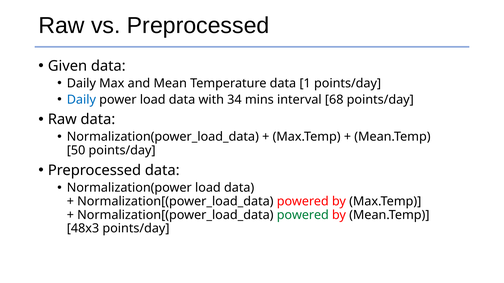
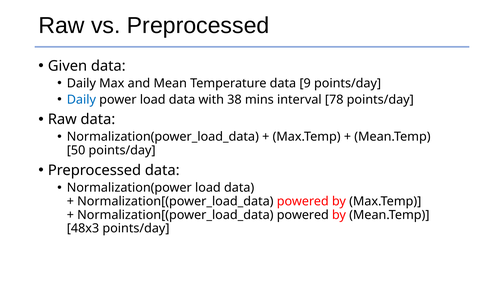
1: 1 -> 9 (305, 83)
34: 34 -> 38 (234, 100)
68: 68 -> 78 (334, 100)
powered colour: green -> black (303, 215)
